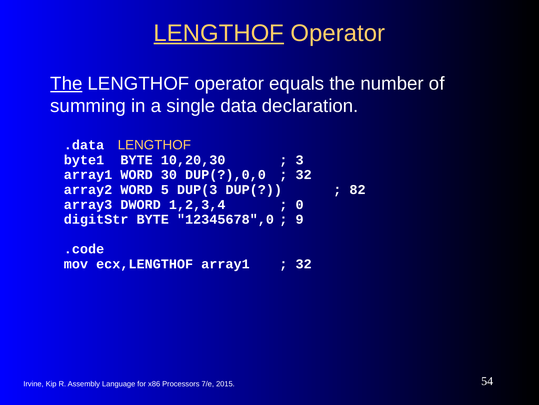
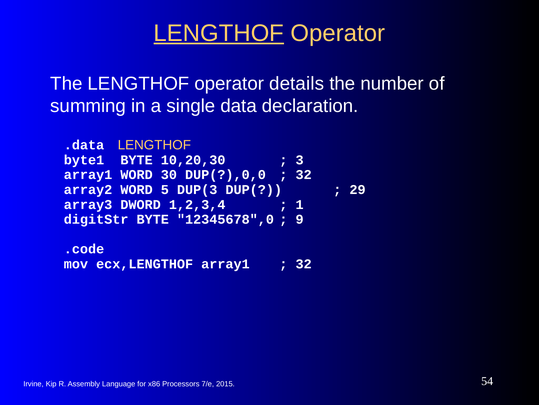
The underline: present -> none (66, 83)
equals: equals -> details (297, 83)
82: 82 -> 29 (358, 189)
0: 0 -> 1 (300, 204)
